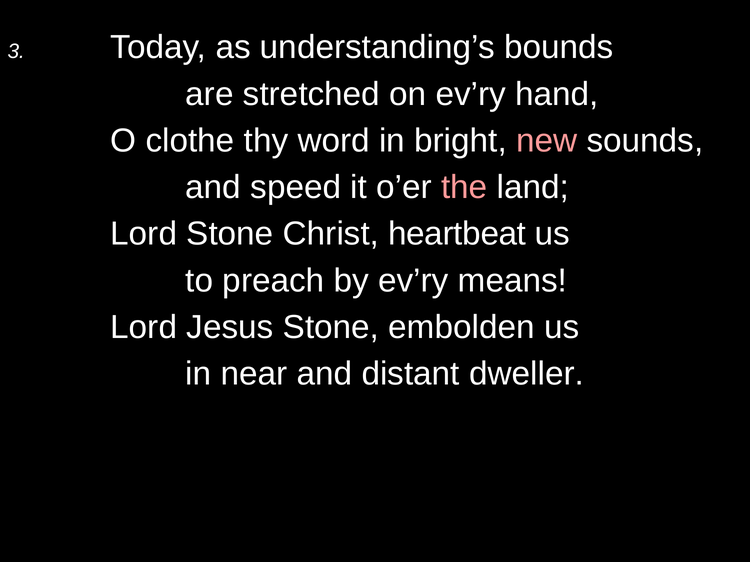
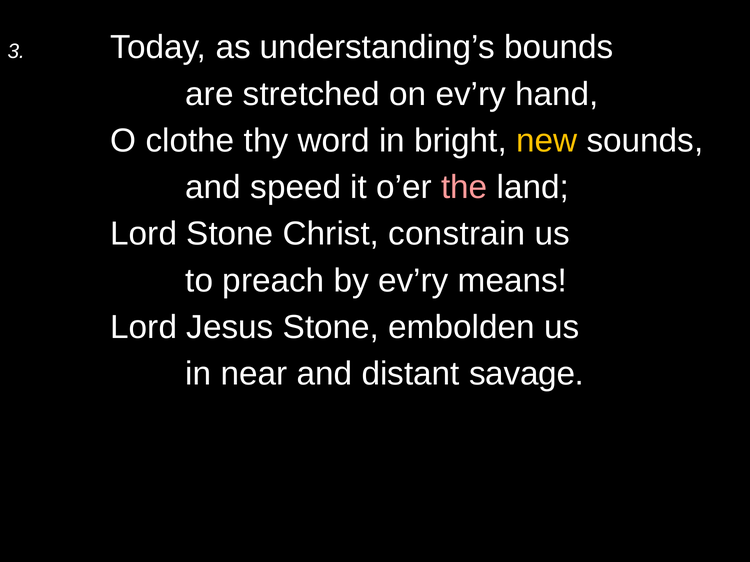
new colour: pink -> yellow (547, 141)
heartbeat: heartbeat -> constrain (457, 234)
dweller: dweller -> savage (527, 374)
